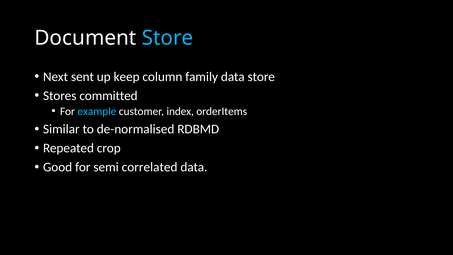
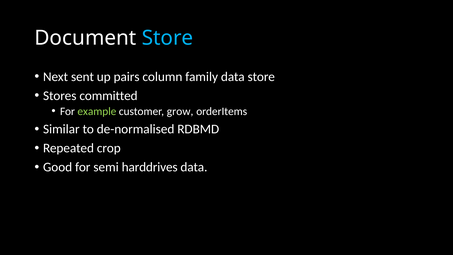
keep: keep -> pairs (127, 77)
example colour: light blue -> light green (97, 111)
index: index -> grow (180, 111)
correlated: correlated -> harddrives (150, 167)
